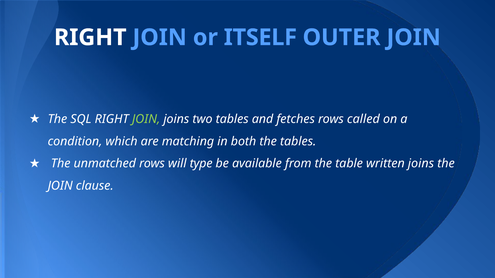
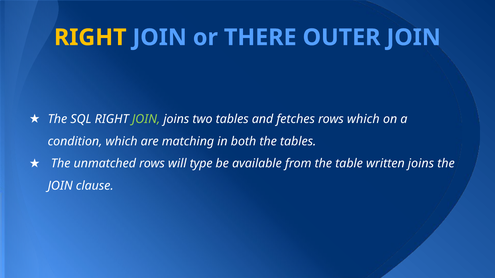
RIGHT colour: white -> yellow (90, 38)
ITSELF: ITSELF -> THERE (260, 38)
rows called: called -> which (363, 119)
